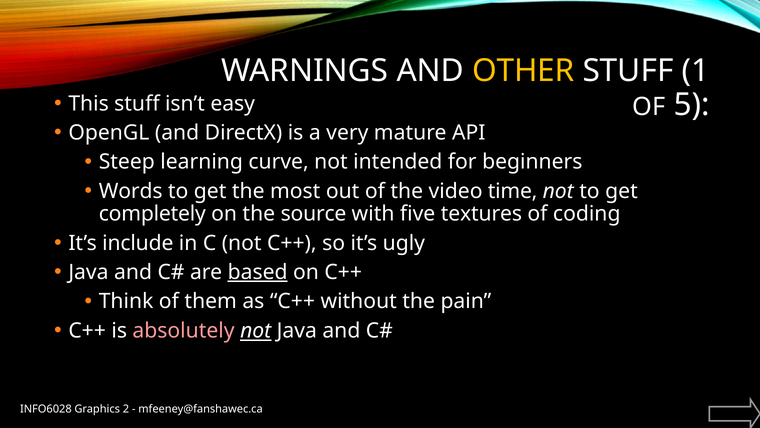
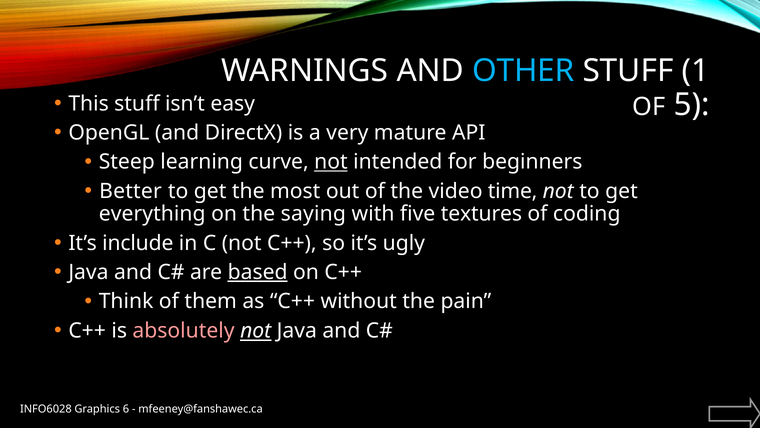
OTHER colour: yellow -> light blue (523, 71)
not underline: none -> present (331, 162)
Words: Words -> Better (131, 191)
completely: completely -> everything (152, 214)
source: source -> saying (313, 214)
2: 2 -> 6 (126, 409)
